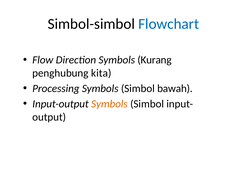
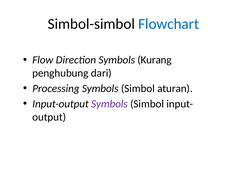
kita: kita -> dari (101, 73)
bawah: bawah -> aturan (175, 89)
Symbols colour: orange -> purple (109, 104)
